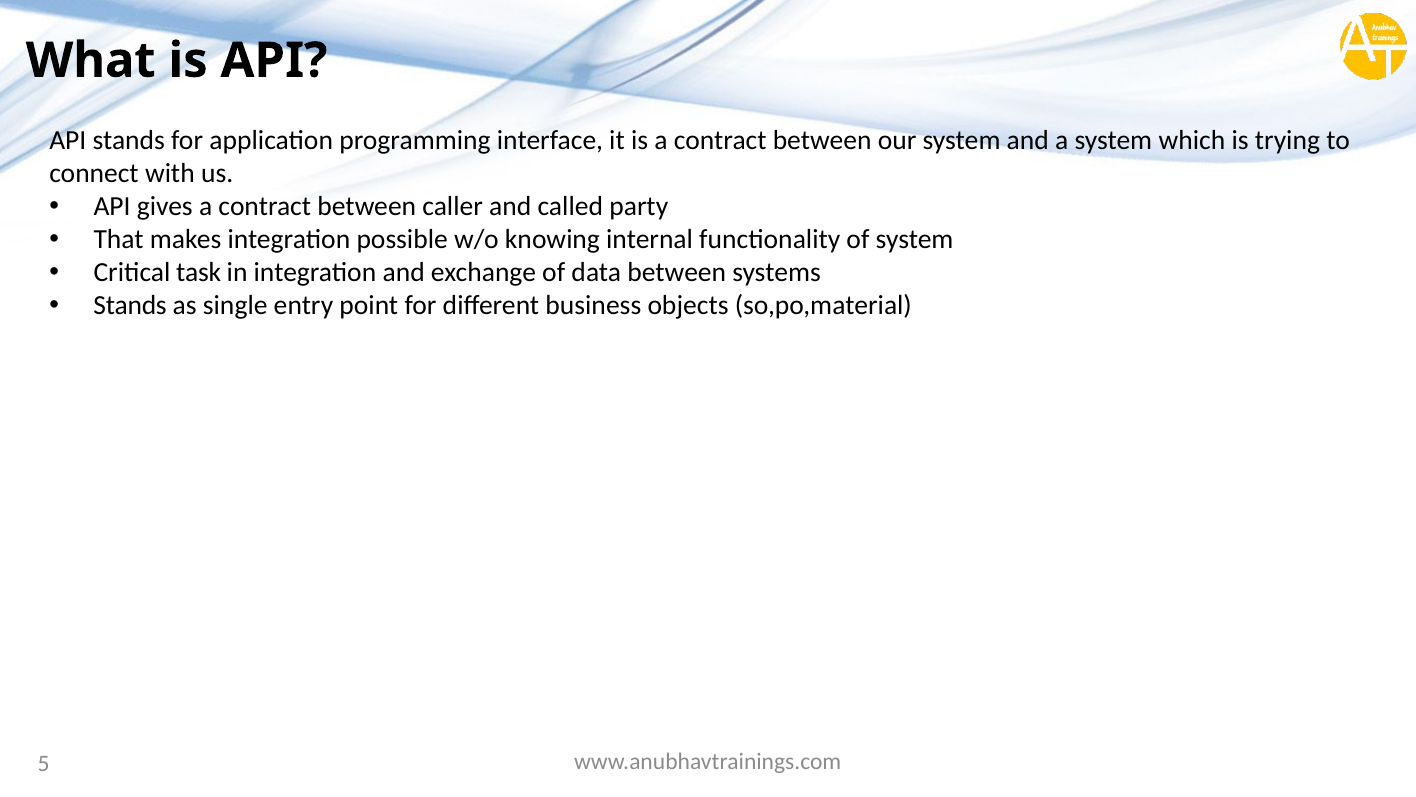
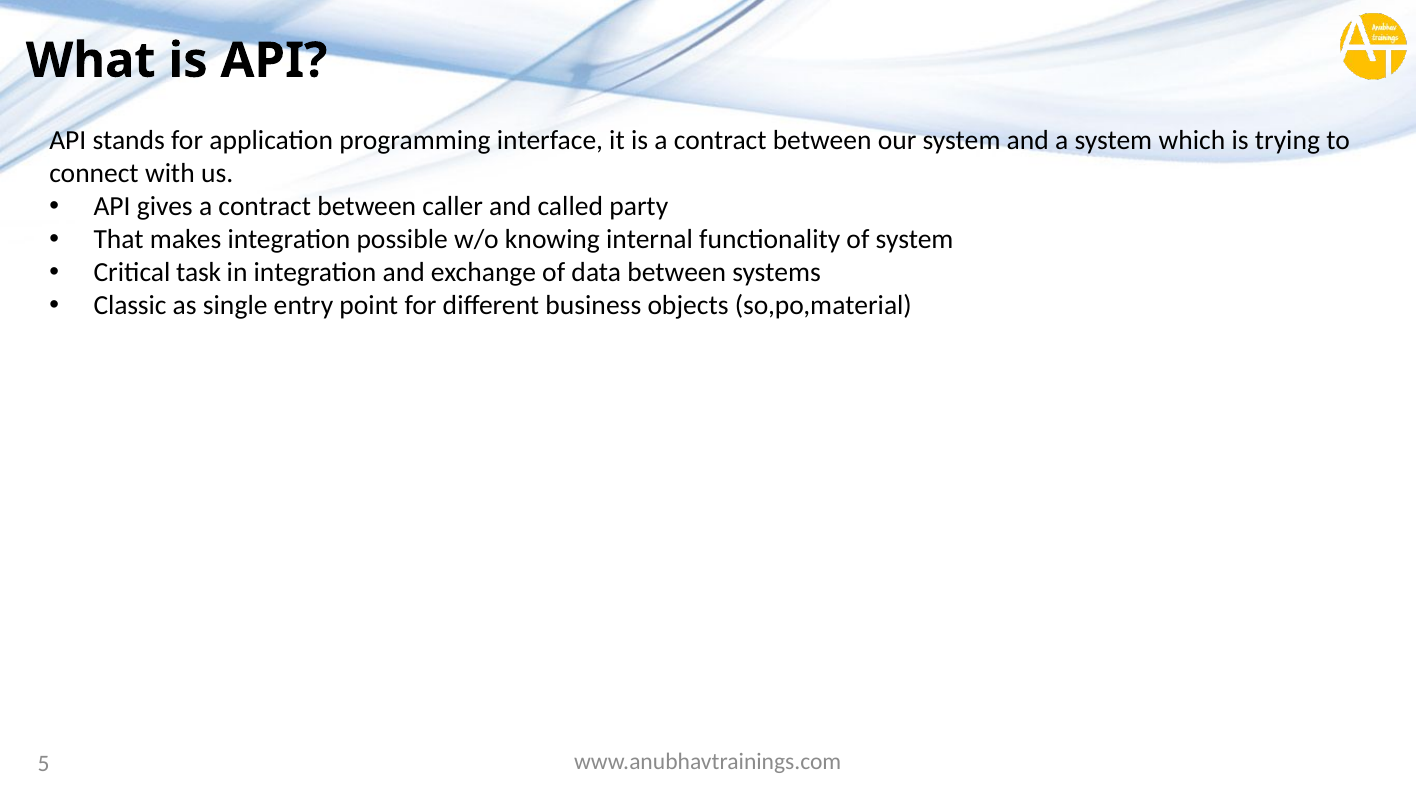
Stands: Stands -> Classic (130, 306)
